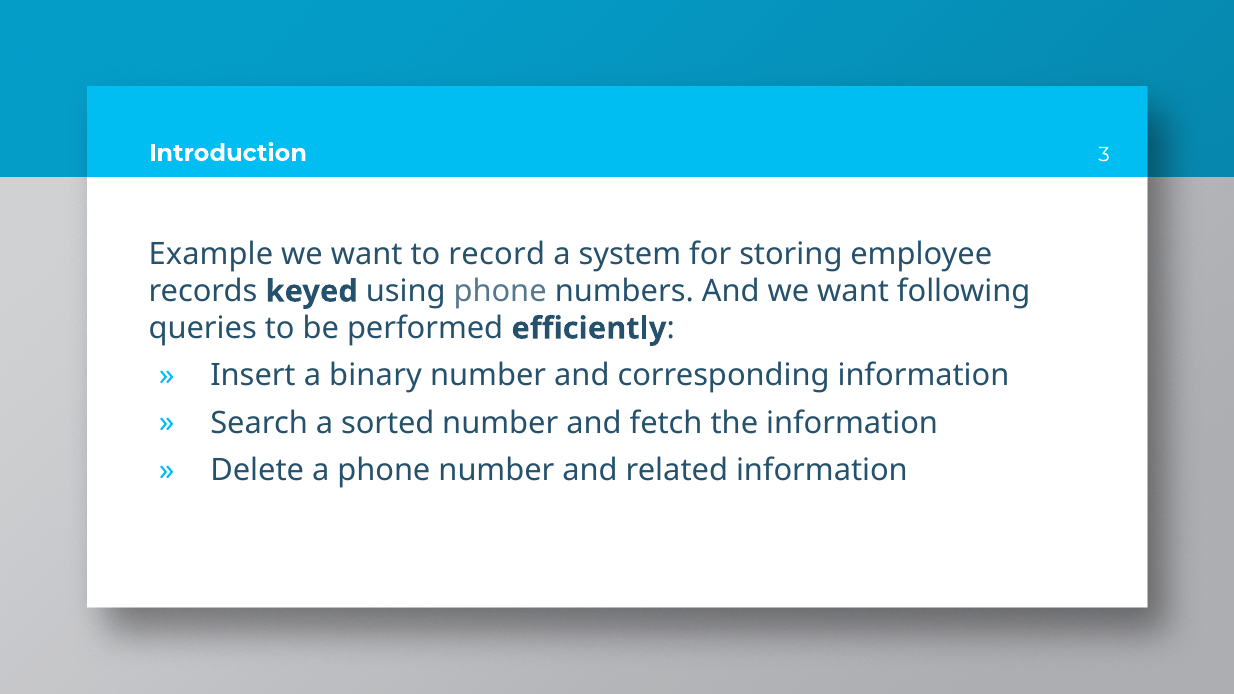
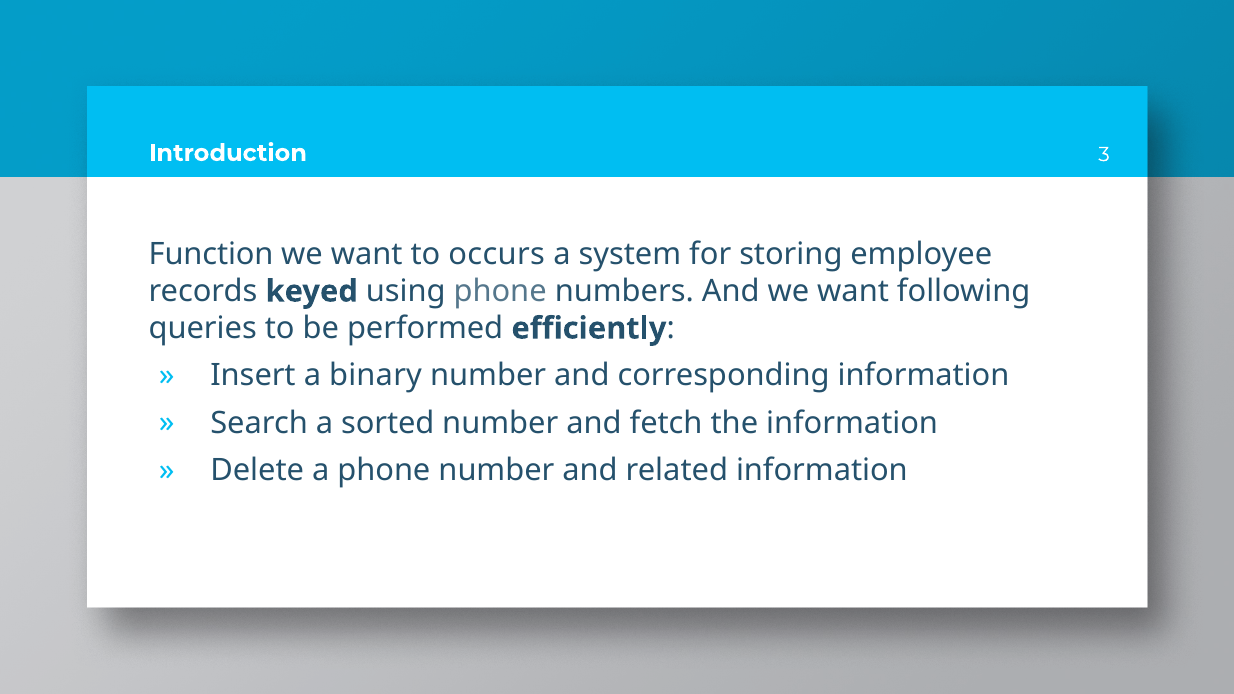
Example: Example -> Function (211, 254)
record: record -> occurs (497, 254)
